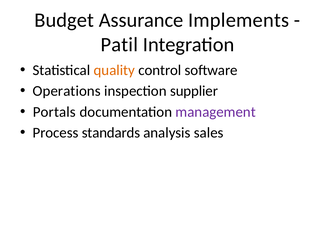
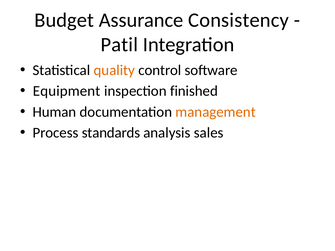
Implements: Implements -> Consistency (239, 20)
Operations: Operations -> Equipment (67, 91)
supplier: supplier -> finished (194, 91)
Portals: Portals -> Human (54, 112)
management colour: purple -> orange (216, 112)
